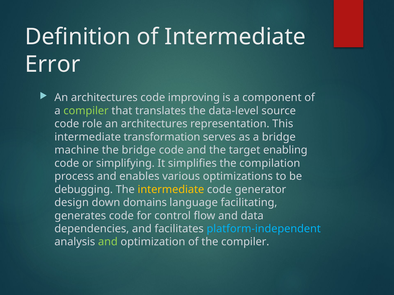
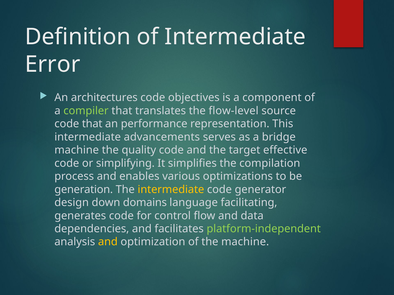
improving: improving -> objectives (194, 98)
data-level: data-level -> flow-level (234, 111)
code role: role -> that (92, 124)
architectures: architectures -> performance (154, 124)
transformation: transformation -> advancements (162, 137)
the bridge: bridge -> quality (139, 150)
enabling: enabling -> effective (285, 150)
debugging: debugging -> generation (84, 190)
platform-independent colour: light blue -> light green (264, 229)
and colour: light green -> yellow (108, 242)
the compiler: compiler -> machine (245, 242)
